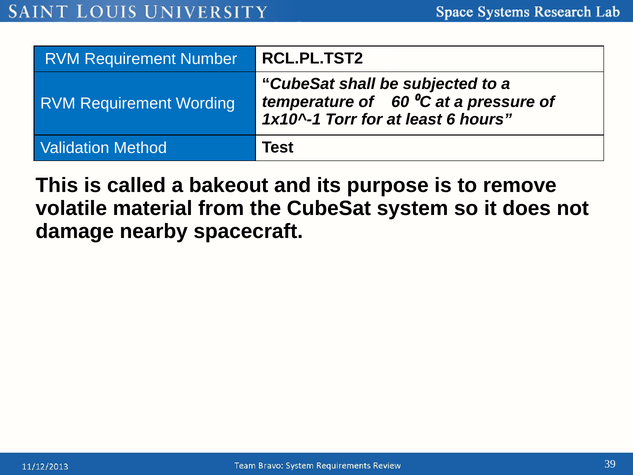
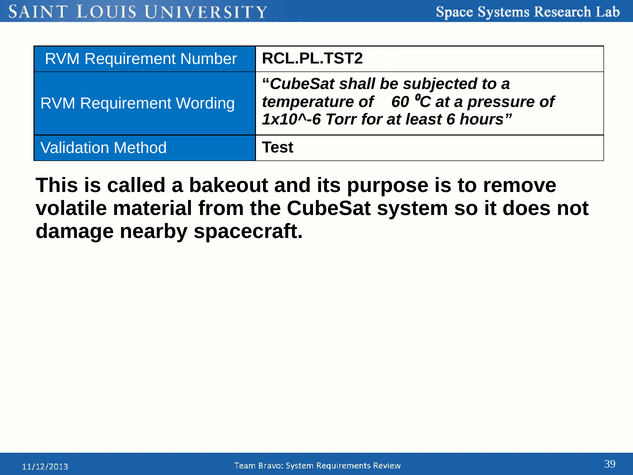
1x10^-1: 1x10^-1 -> 1x10^-6 (291, 120)
